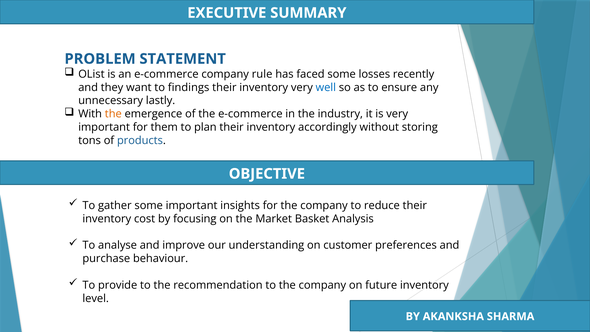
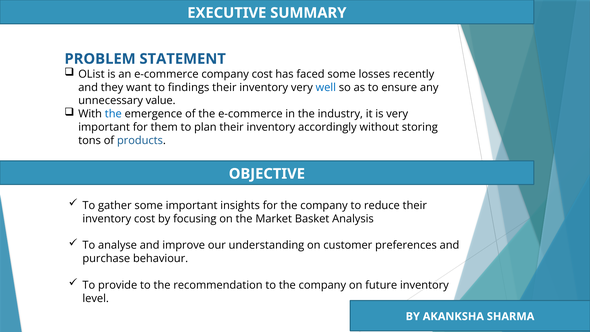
company rule: rule -> cost (262, 74)
lastly: lastly -> value (161, 101)
the colour: orange -> blue (113, 114)
